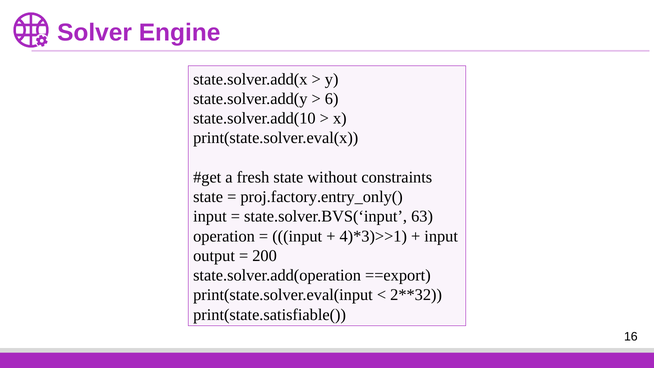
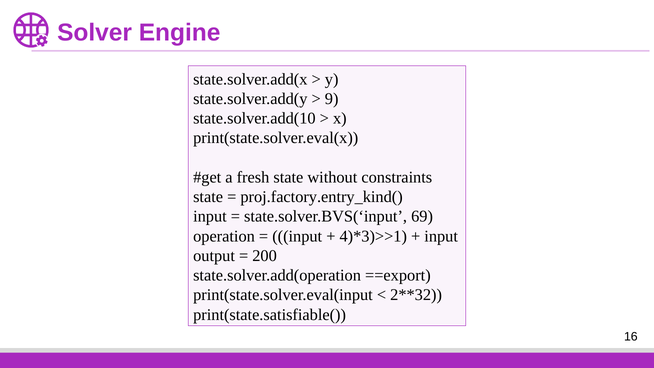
6: 6 -> 9 (332, 99)
proj.factory.entry_only(: proj.factory.entry_only( -> proj.factory.entry_kind( (322, 197)
63: 63 -> 69 (422, 216)
